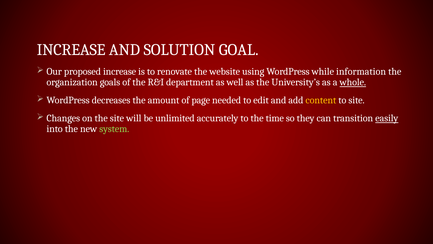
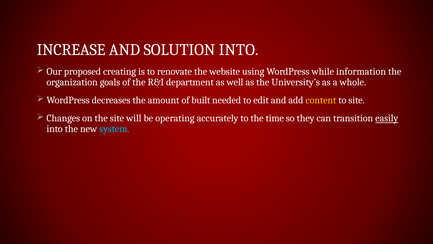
SOLUTION GOAL: GOAL -> INTO (239, 50)
proposed increase: increase -> creating (120, 72)
whole underline: present -> none (353, 82)
page: page -> built (201, 100)
unlimited: unlimited -> operating (175, 118)
system colour: light green -> light blue (114, 129)
